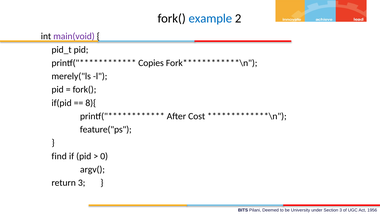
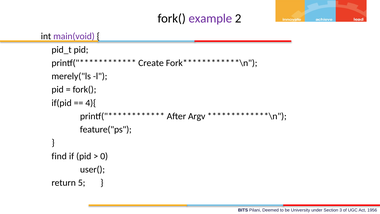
example colour: blue -> purple (210, 18)
Copies: Copies -> Create (151, 63)
8){: 8){ -> 4){ (91, 103)
Cost: Cost -> Argv (197, 116)
argv(: argv( -> user( (92, 169)
return 3: 3 -> 5 (82, 183)
